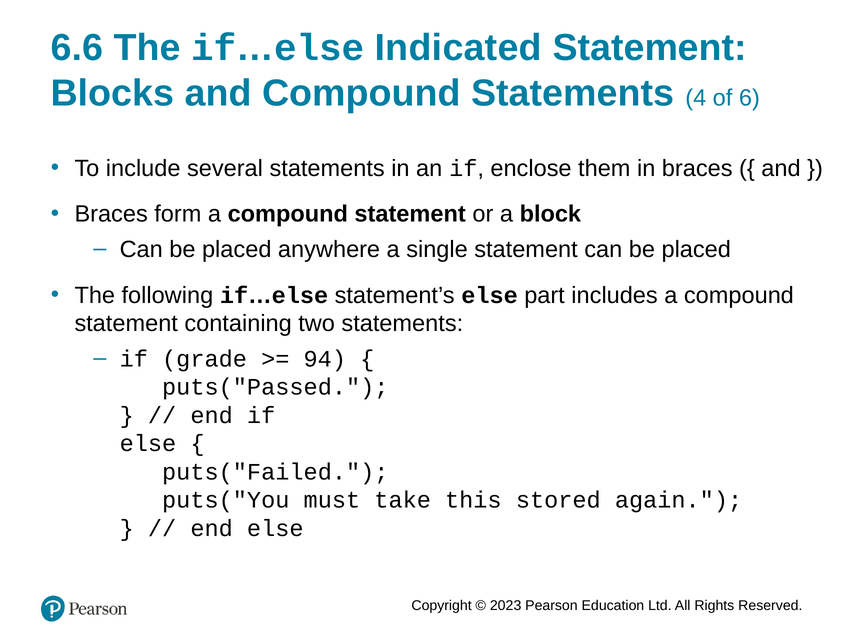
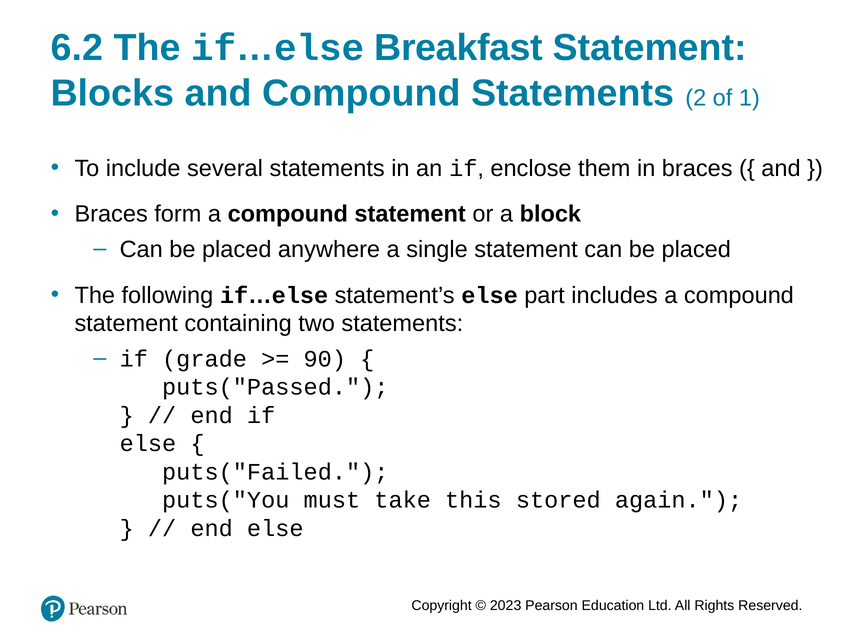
6.6: 6.6 -> 6.2 (77, 48)
Indicated: Indicated -> Breakfast (459, 48)
4: 4 -> 2 (696, 98)
6: 6 -> 1 (749, 98)
94: 94 -> 90 (325, 359)
